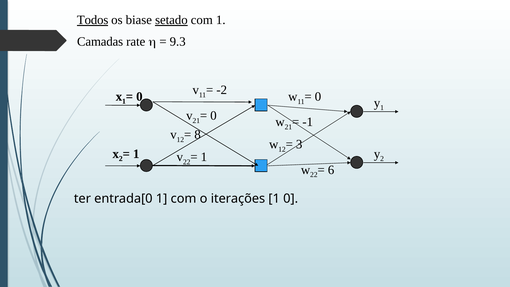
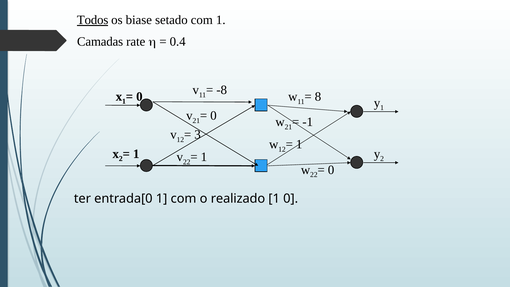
setado underline: present -> none (171, 20)
9.3: 9.3 -> 0.4 (178, 42)
-2: -2 -> -8 (222, 90)
0: 0 -> 8 (318, 97)
8: 8 -> 3 (198, 135)
3: 3 -> 1 (299, 144)
6: 6 -> 0 (331, 170)
iterações: iterações -> realizado (238, 198)
